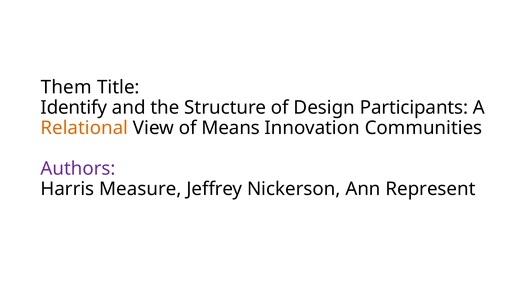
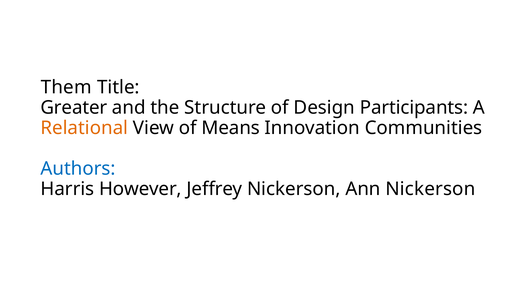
Identify: Identify -> Greater (74, 107)
Authors colour: purple -> blue (78, 168)
Measure: Measure -> However (140, 189)
Ann Represent: Represent -> Nickerson (430, 189)
